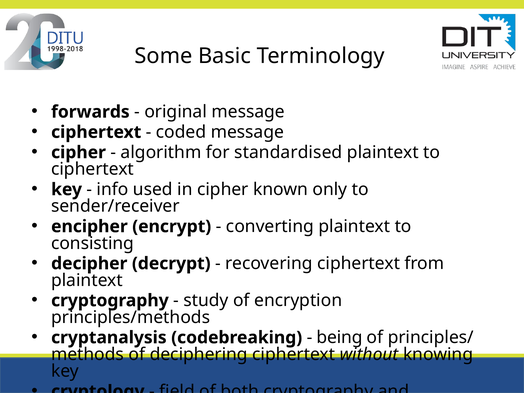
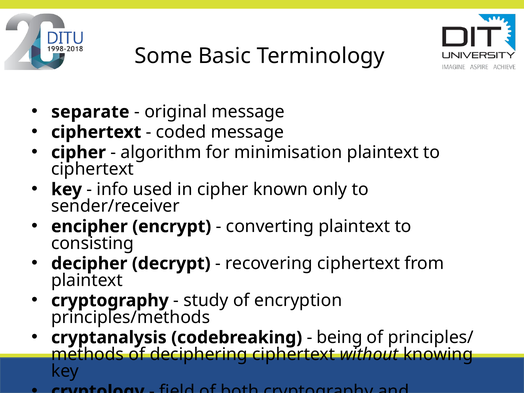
forwards: forwards -> separate (90, 112)
standardised: standardised -> minimisation (288, 152)
